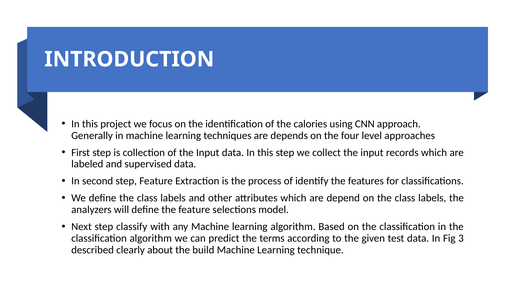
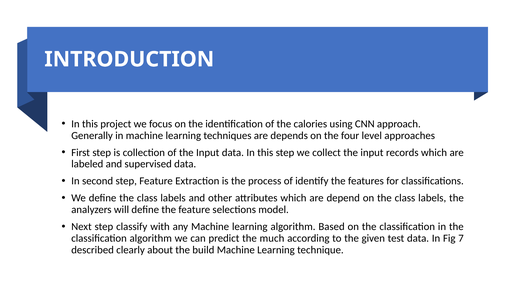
terms: terms -> much (272, 238)
3: 3 -> 7 (461, 238)
